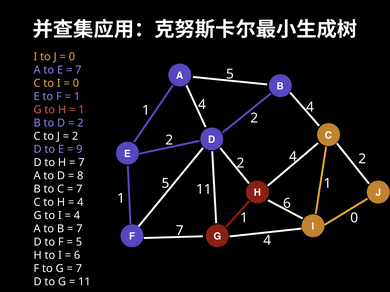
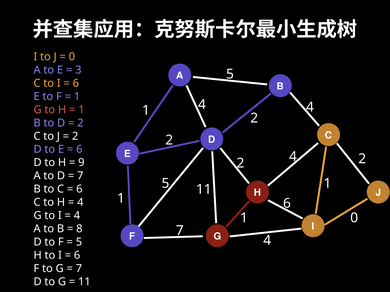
7: 7 -> 3 (78, 70)
0: 0 -> 6 (76, 83)
9: 9 -> 6 (79, 150)
7: 7 -> 9 (81, 163)
8: 8 -> 7 (80, 176)
7: 7 -> 6 (79, 189)
7: 7 -> 8 (79, 229)
